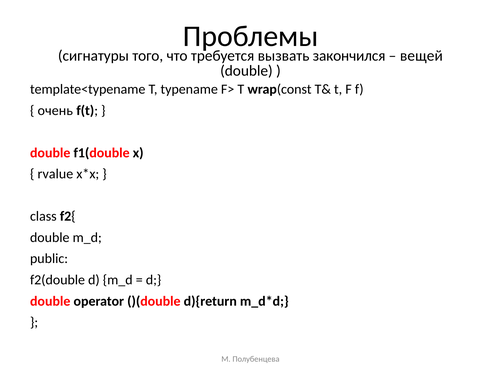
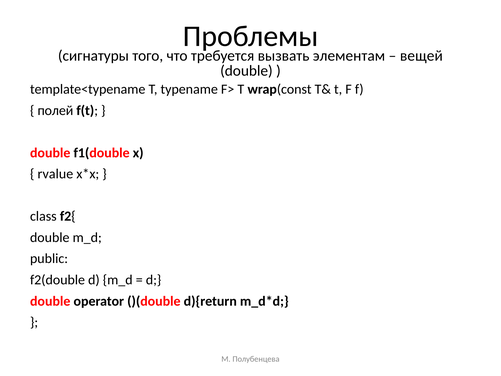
закончился: закончился -> элементам (349, 56)
очень: очень -> полей (55, 110)
